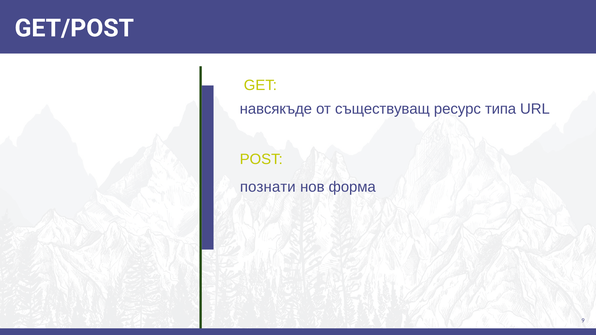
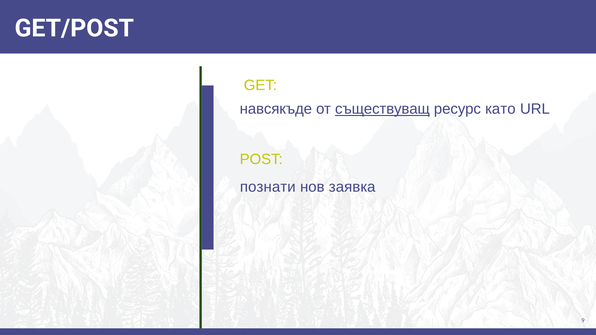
съществуващ underline: none -> present (382, 109)
типа: типа -> като (500, 109)
форма: форма -> заявка (352, 187)
